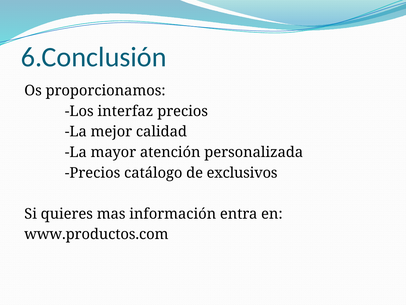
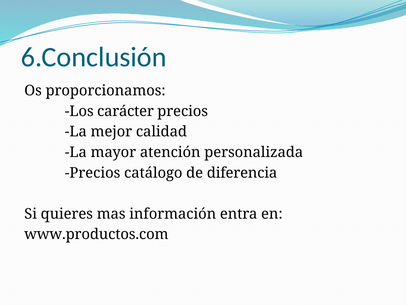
interfaz: interfaz -> carácter (125, 111)
exclusivos: exclusivos -> diferencia (242, 173)
